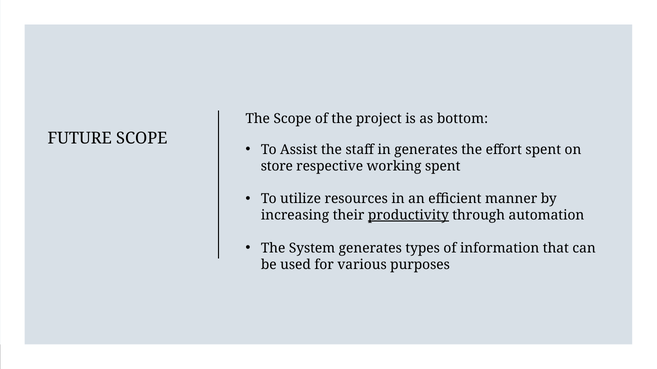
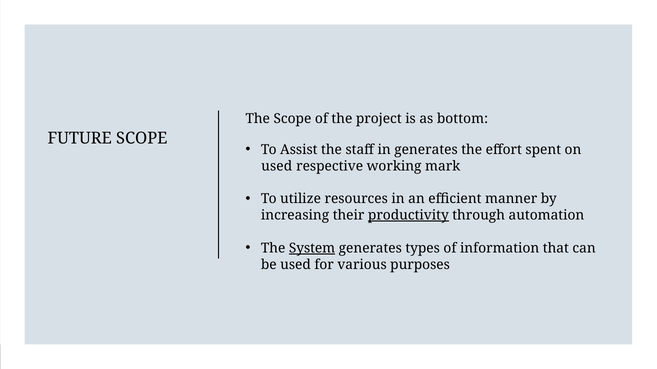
store: store -> used (277, 166)
working spent: spent -> mark (443, 166)
System underline: none -> present (312, 248)
